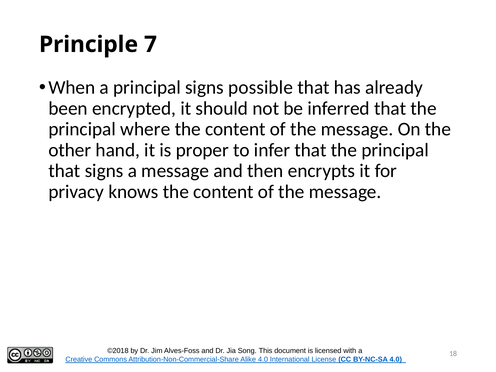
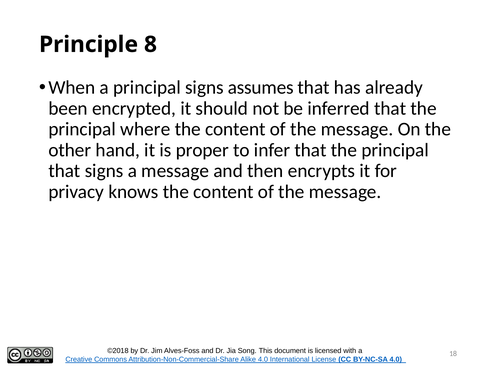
7: 7 -> 8 (150, 44)
possible: possible -> assumes (261, 88)
